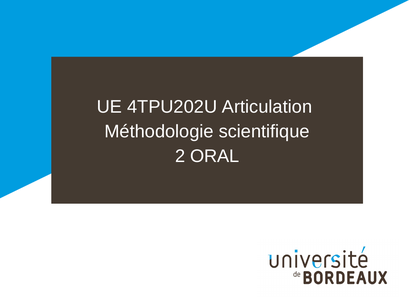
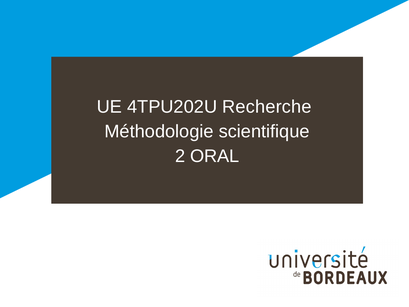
Articulation: Articulation -> Recherche (267, 107)
